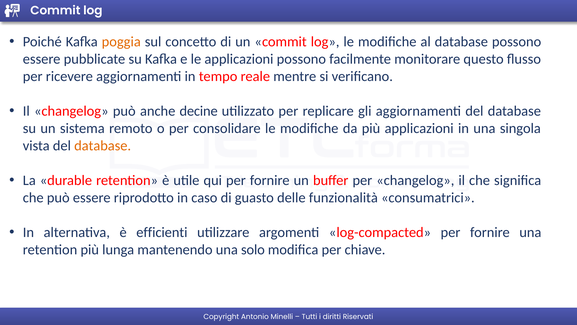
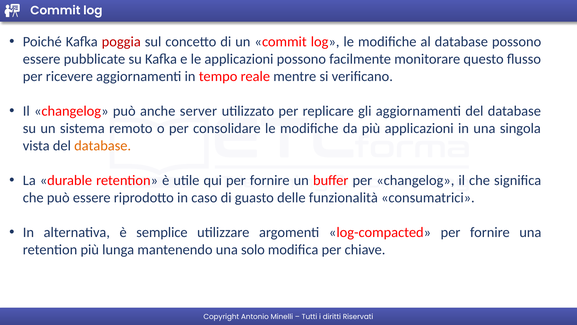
poggia colour: orange -> red (121, 42)
decine: decine -> server (198, 111)
efficienti: efficienti -> semplice (162, 232)
